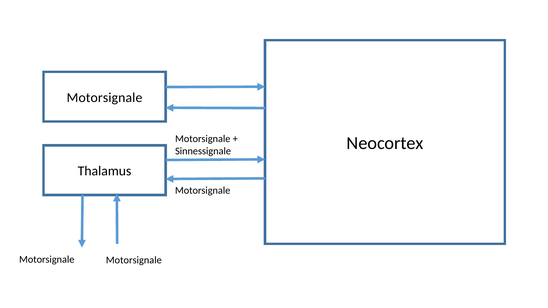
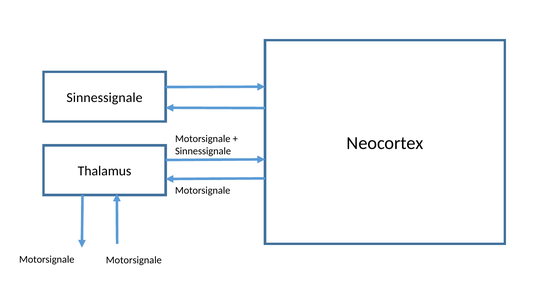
Motorsignale: Motorsignale -> Sinnessignale (105, 98)
